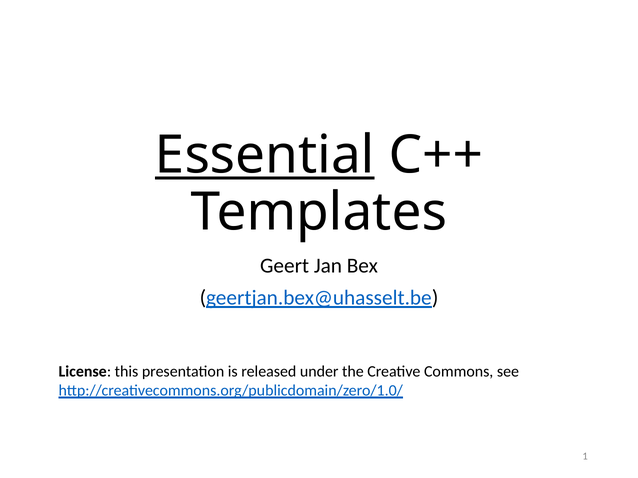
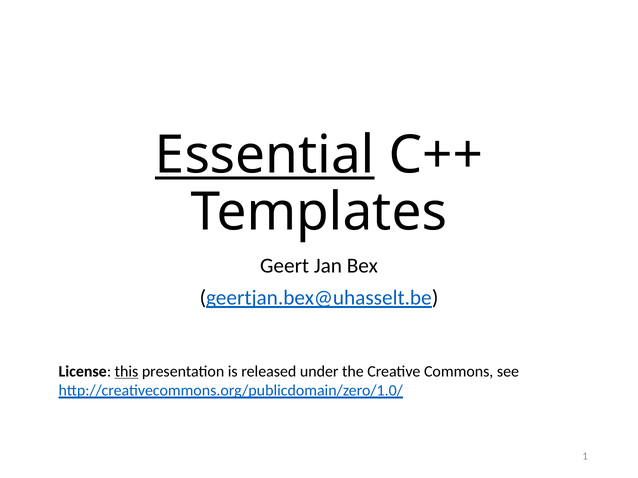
this underline: none -> present (127, 372)
